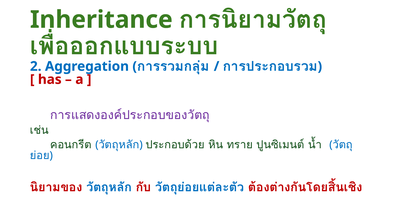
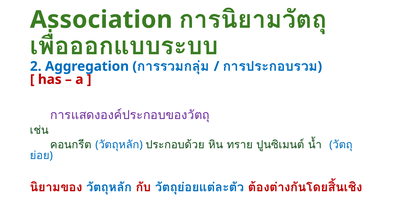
Inheritance: Inheritance -> Association (101, 20)
